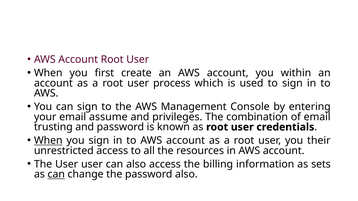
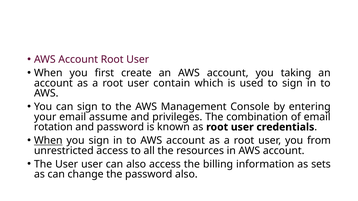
within: within -> taking (296, 73)
process: process -> contain (172, 83)
trusting: trusting -> rotation (53, 127)
their: their -> from (319, 141)
can underline: present -> none (56, 175)
